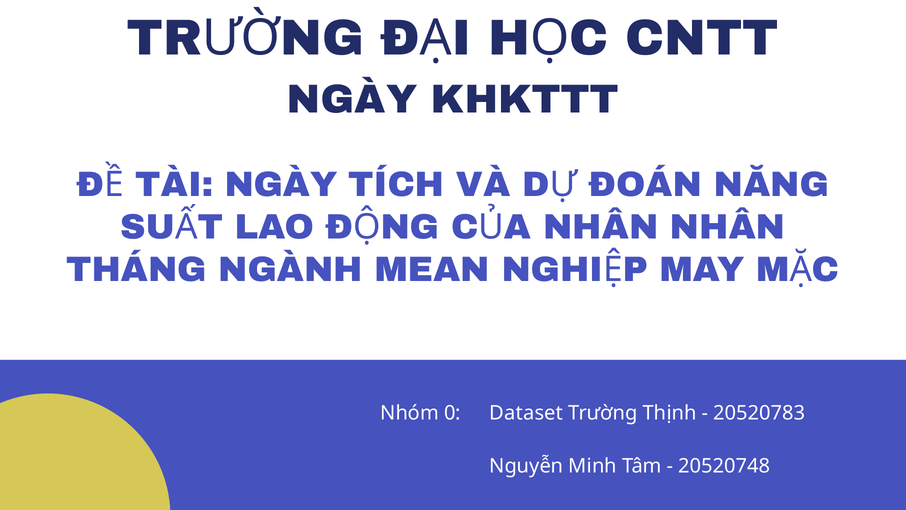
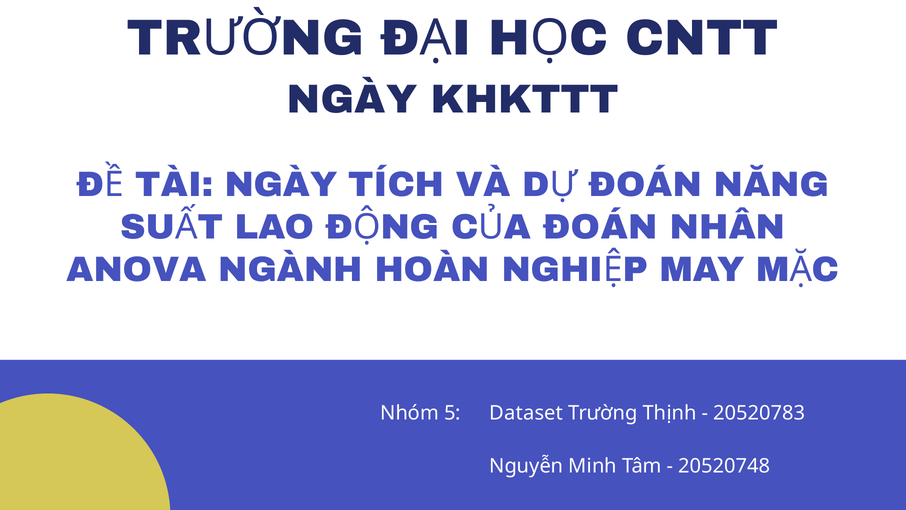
NHÂN: NHÂN -> ĐOÁN (601, 227)
THÁNG: THÁNG -> ANOVA (137, 269)
MEAN: MEAN -> HOÀN (432, 269)
0: 0 -> 5 (452, 413)
